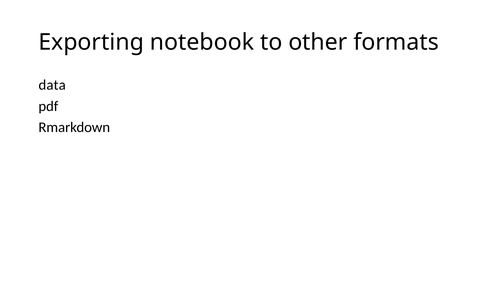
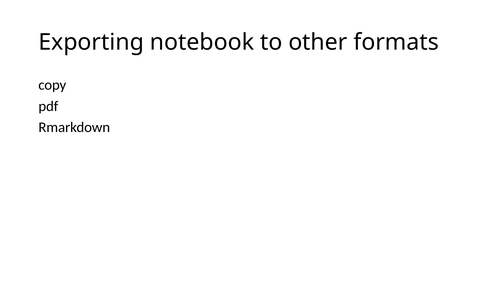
data: data -> copy (52, 85)
